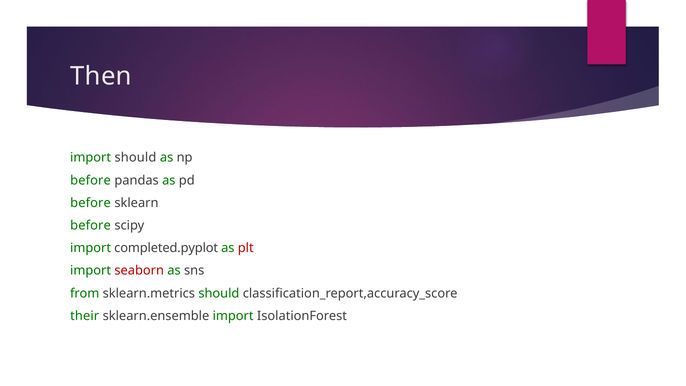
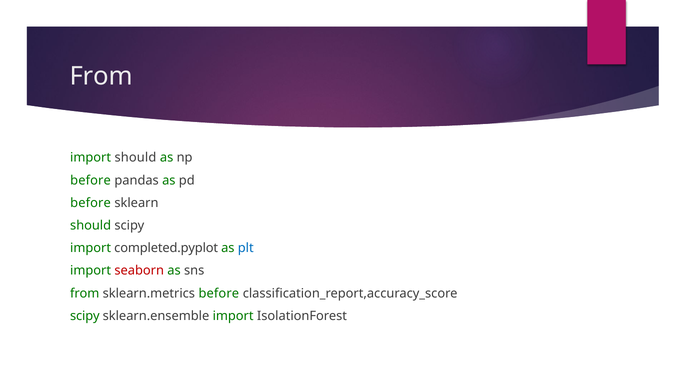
Then: Then -> From (101, 76)
before: before -> should (91, 225)
plt colour: red -> blue (246, 248)
sklearn.metrics should: should -> before (219, 293)
their: their -> scipy (85, 316)
